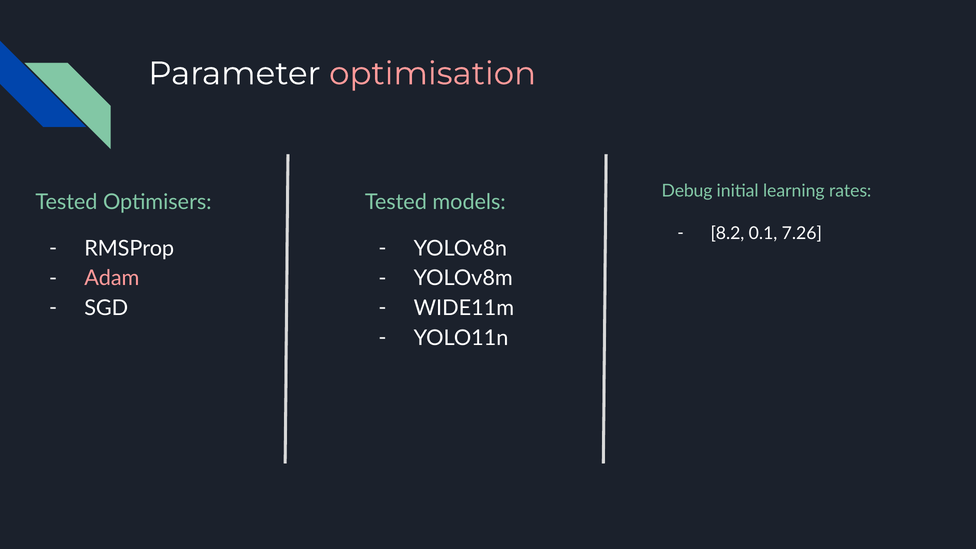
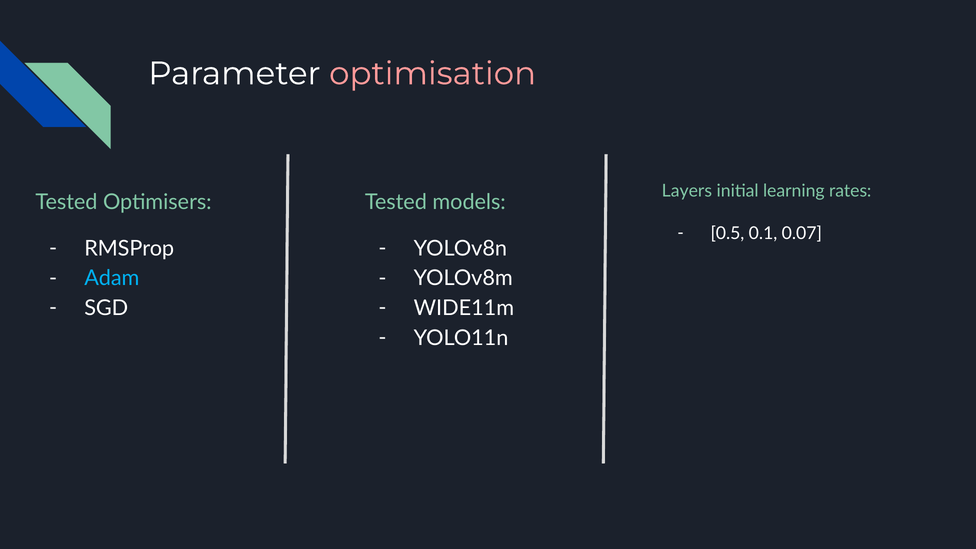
Debug: Debug -> Layers (687, 191)
8.2: 8.2 -> 0.5 (727, 233)
7.26: 7.26 -> 0.07 (802, 233)
Adam colour: pink -> light blue (112, 278)
